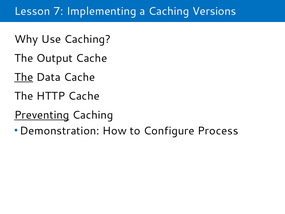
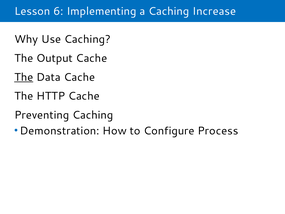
7: 7 -> 6 (58, 11)
Versions: Versions -> Increase (214, 11)
Preventing underline: present -> none (42, 115)
